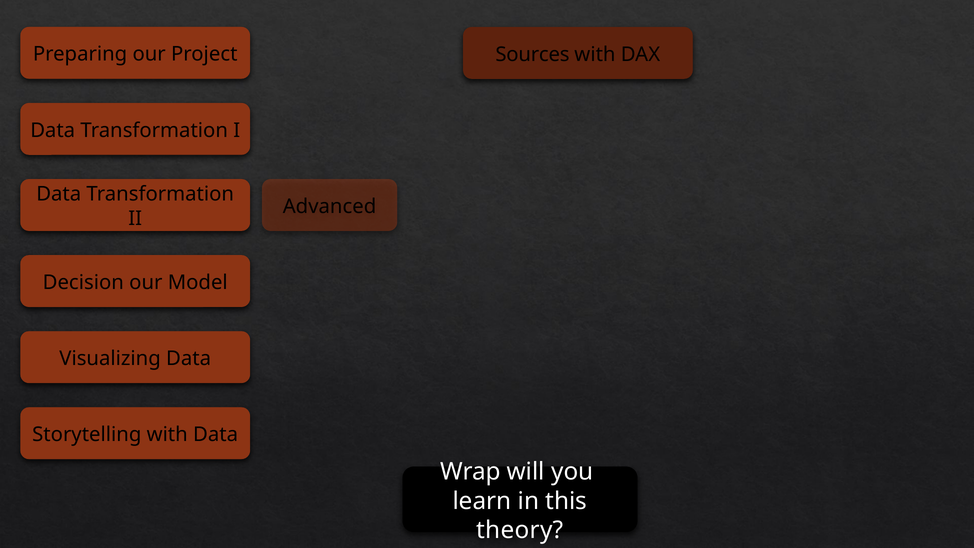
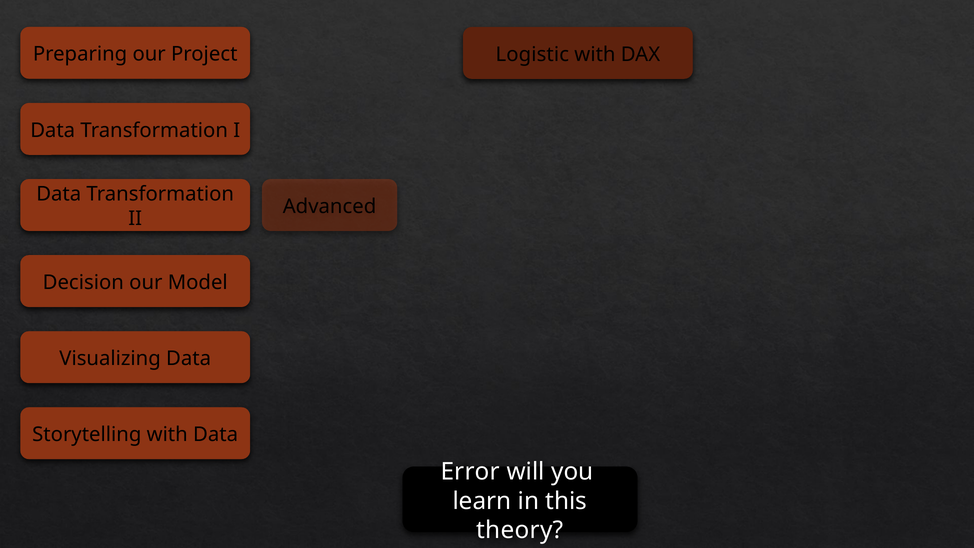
Sources: Sources -> Logistic (532, 54)
Wrap: Wrap -> Error (470, 472)
